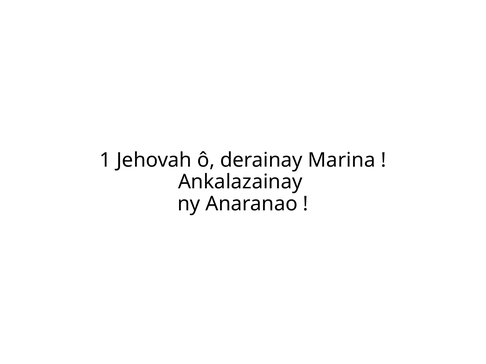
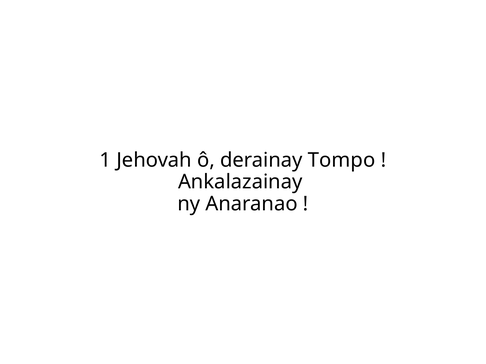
Marina: Marina -> Tompo (342, 160)
